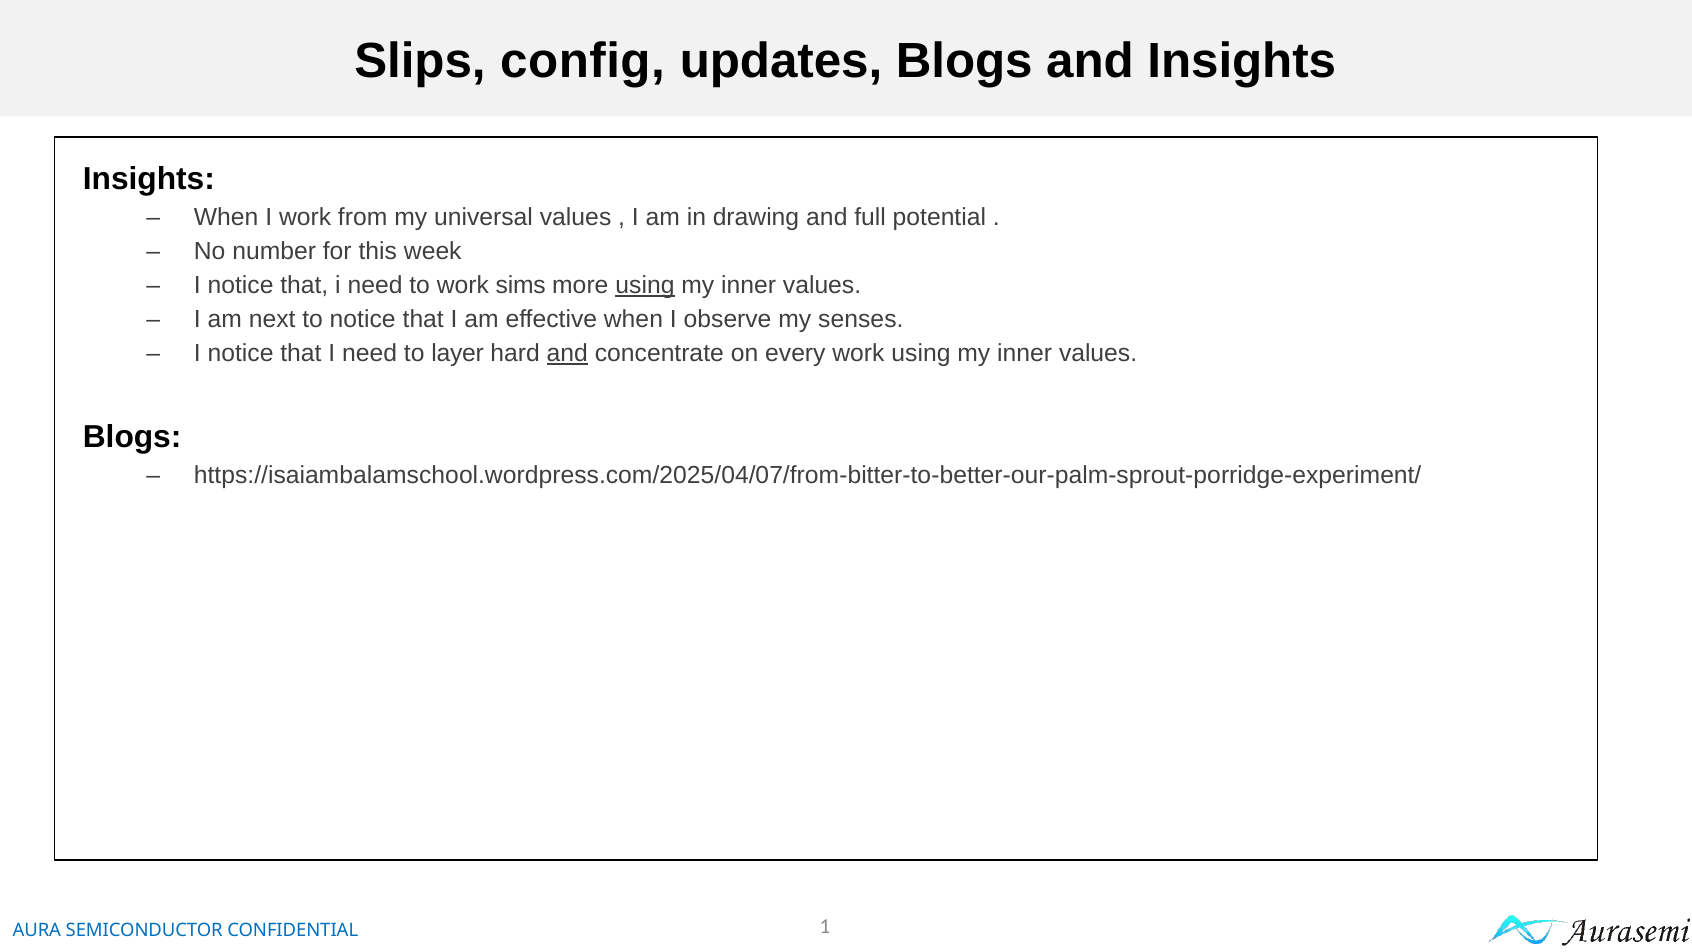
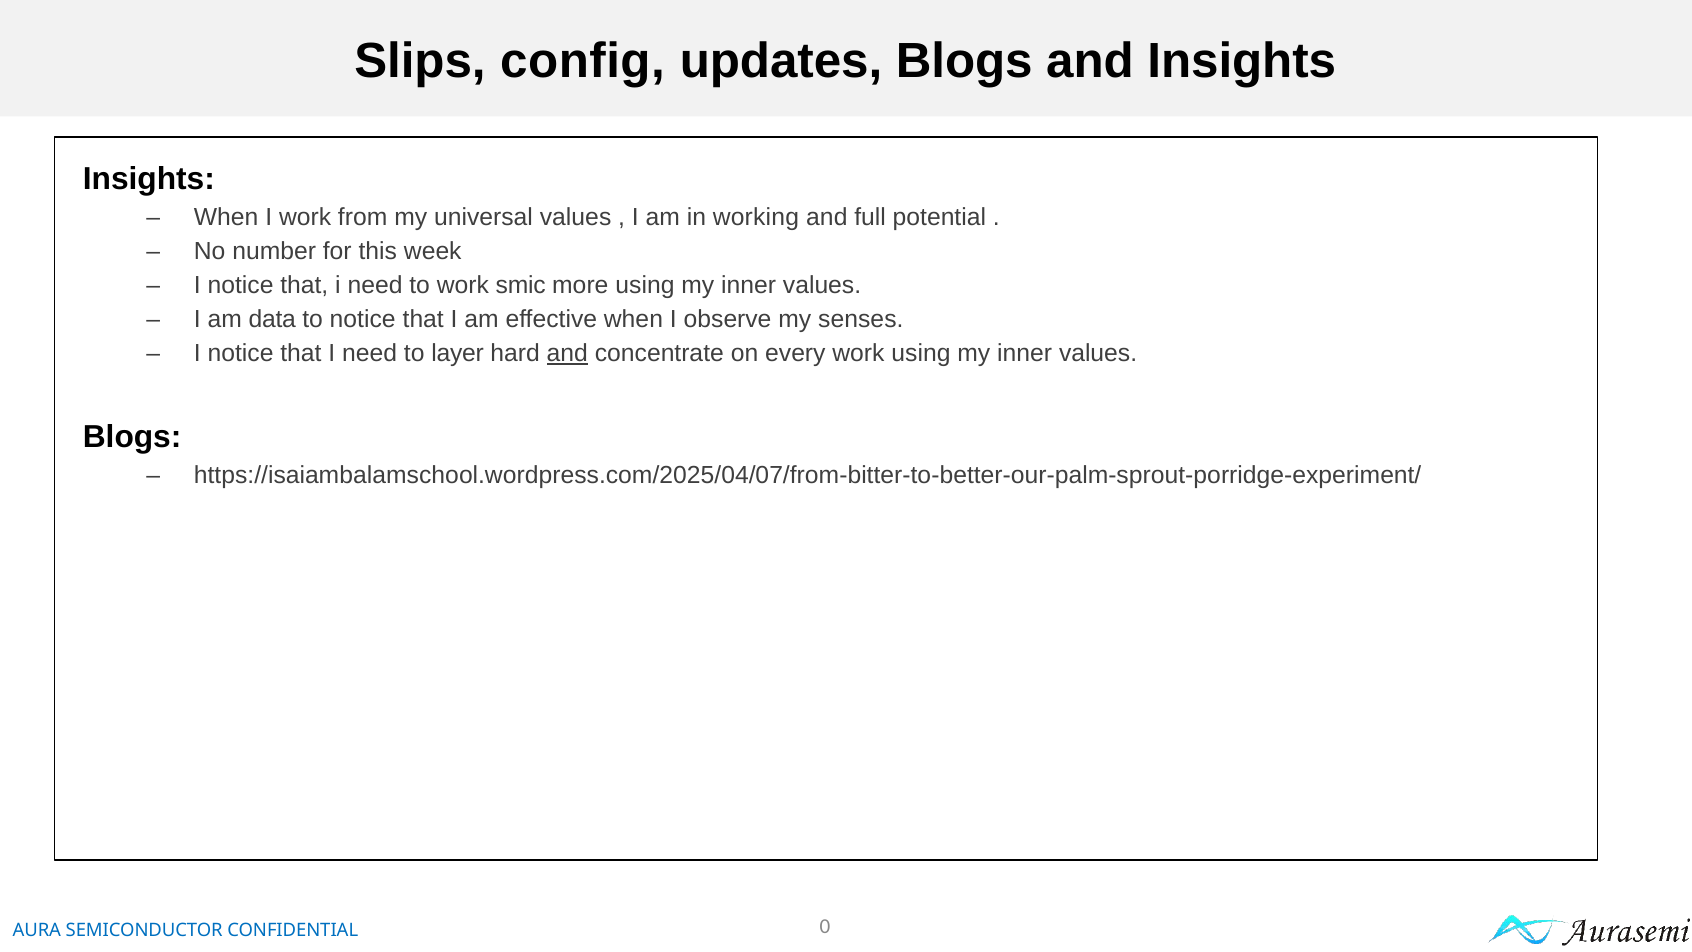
drawing: drawing -> working (756, 217)
sims: sims -> smic (521, 285)
using underline: present -> none (645, 285)
next: next -> data (272, 319)
1: 1 -> 0 (825, 926)
